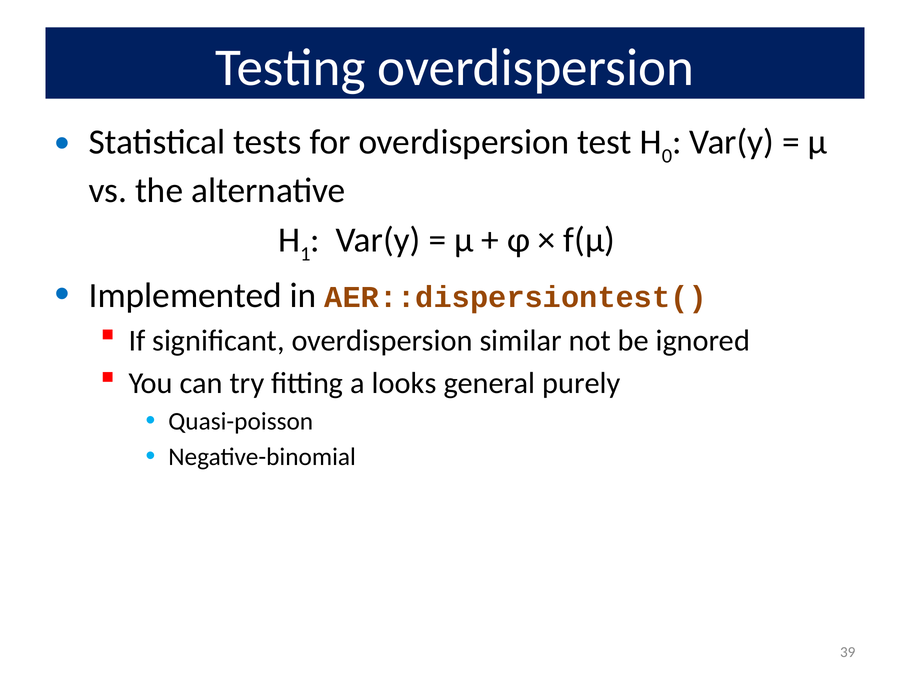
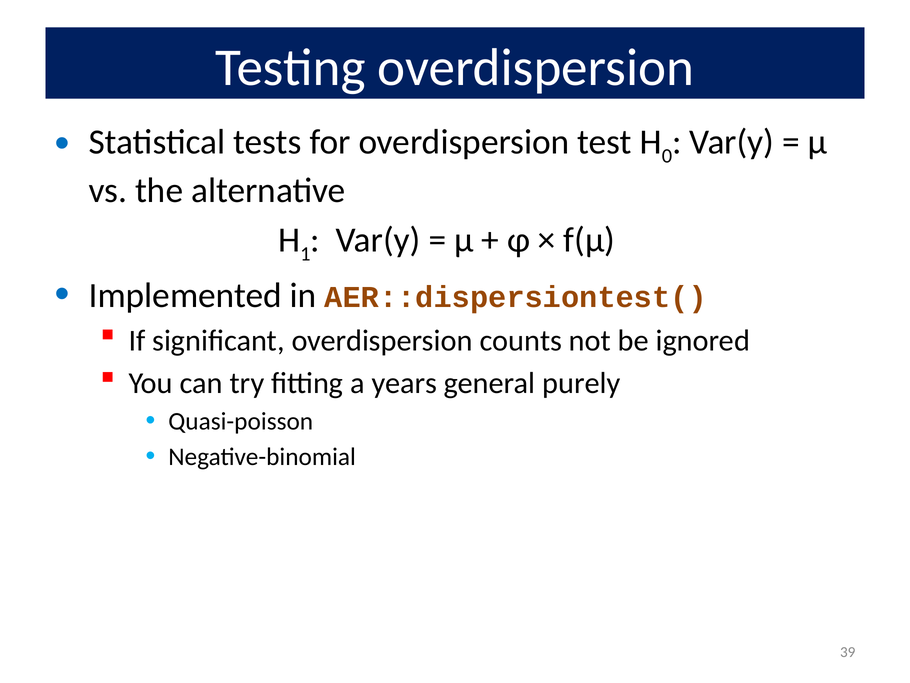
similar: similar -> counts (521, 341)
looks: looks -> years (404, 383)
